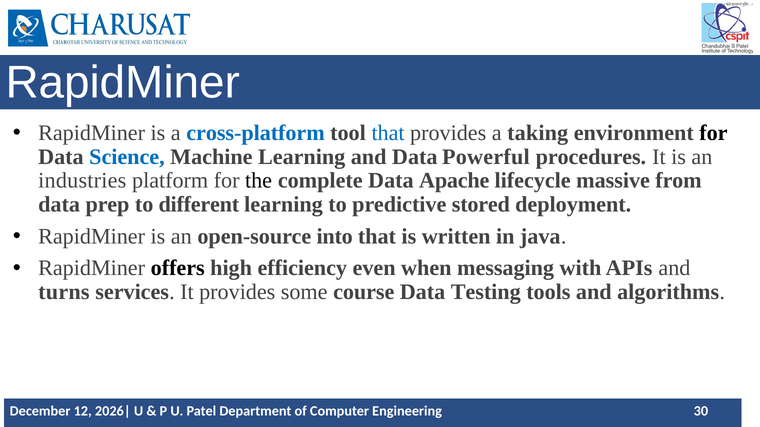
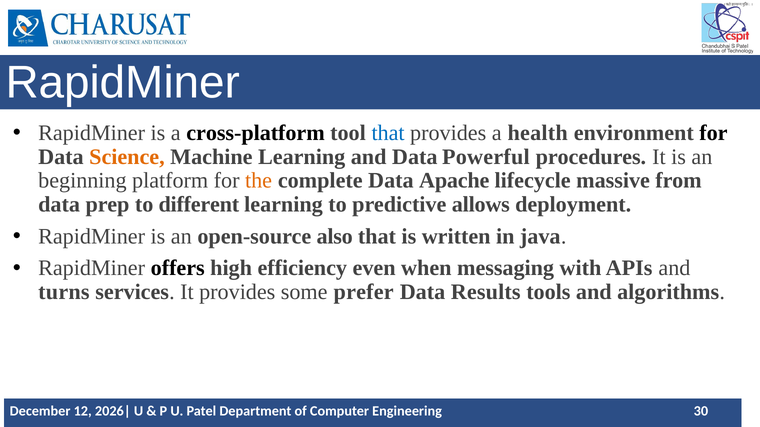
cross-platform colour: blue -> black (256, 133)
taking: taking -> health (538, 133)
Science colour: blue -> orange (127, 157)
industries: industries -> beginning (82, 181)
the colour: black -> orange (259, 181)
stored: stored -> allows (481, 205)
into: into -> also (335, 237)
course: course -> prefer (364, 292)
Testing: Testing -> Results (486, 292)
